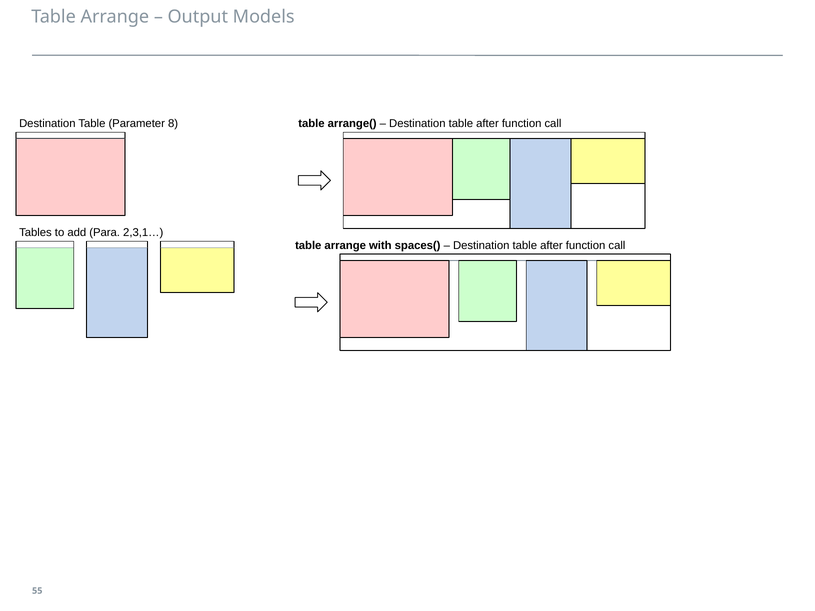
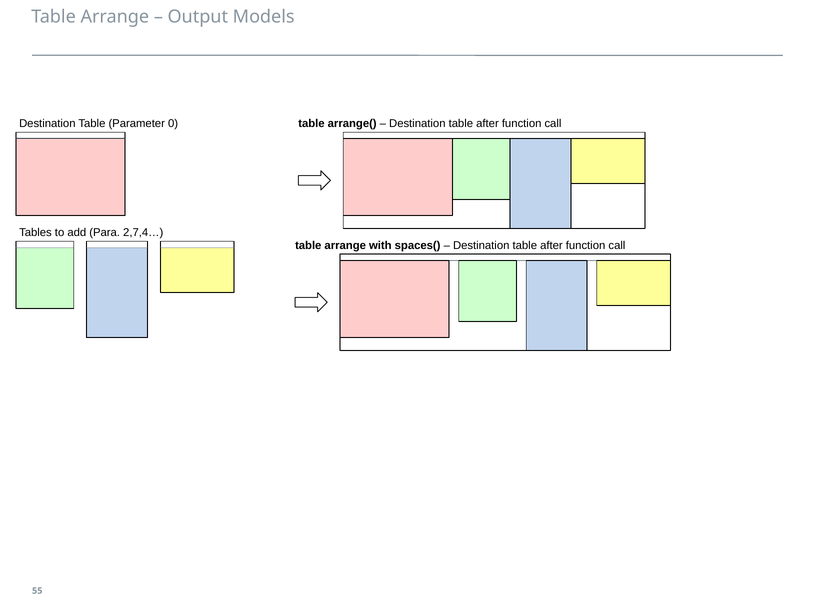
8: 8 -> 0 (173, 123)
2,3,1…: 2,3,1… -> 2,7,4… (143, 233)
